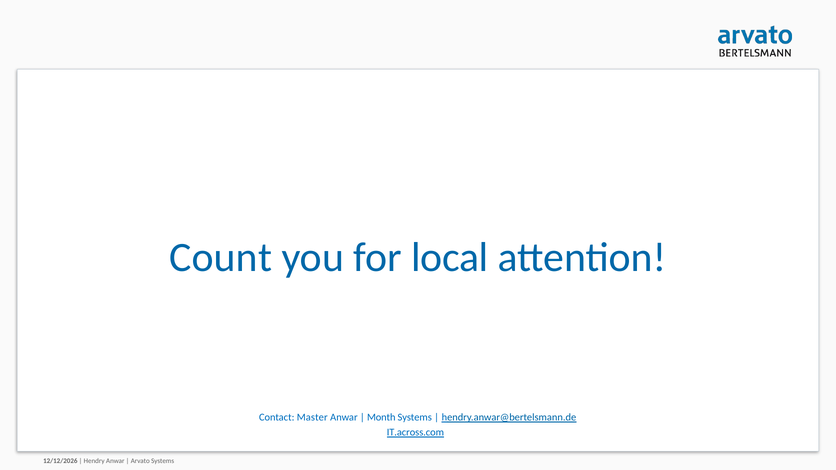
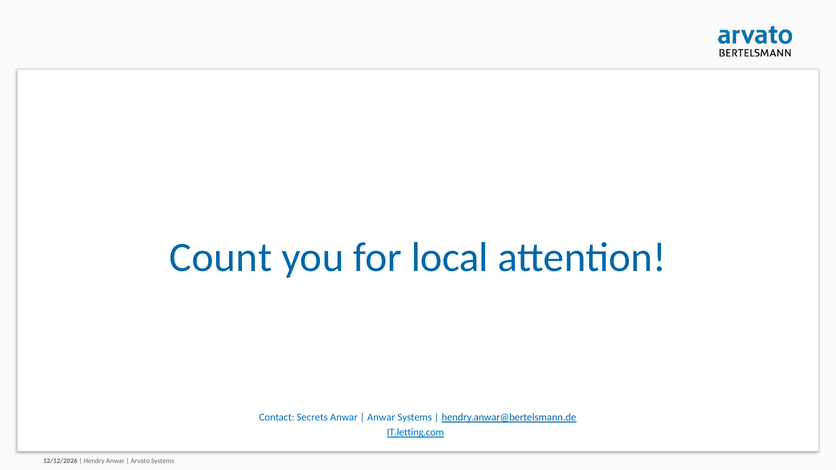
Master: Master -> Secrets (312, 418)
Month: Month -> Anwar (381, 418)
IT.across.com: IT.across.com -> IT.letting.com (415, 432)
